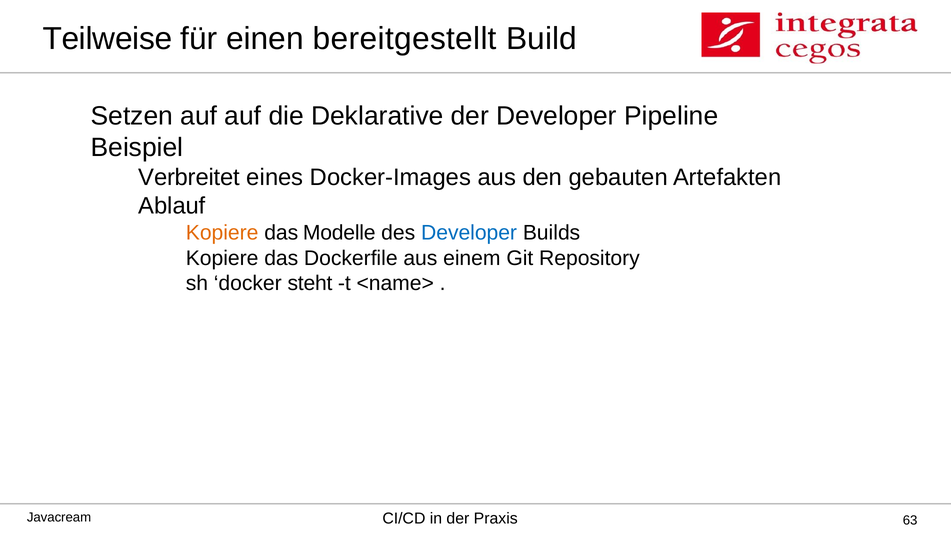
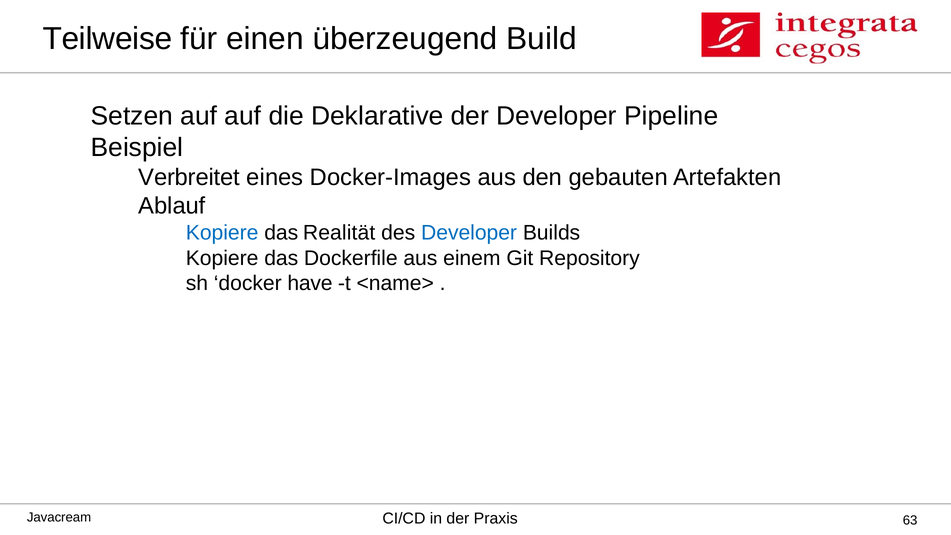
bereitgestellt: bereitgestellt -> überzeugend (405, 39)
Kopiere colour: orange -> blue (222, 233)
Modelle: Modelle -> Realität (339, 233)
steht: steht -> have (310, 283)
